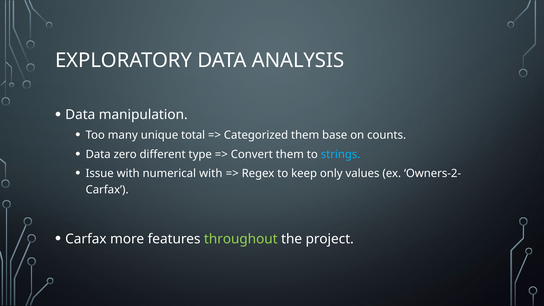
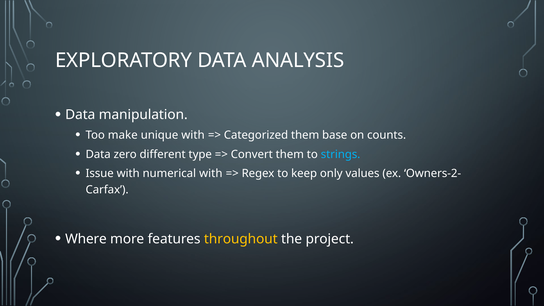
many: many -> make (123, 135)
unique total: total -> with (193, 135)
Carfax: Carfax -> Where (86, 239)
throughout colour: light green -> yellow (241, 239)
